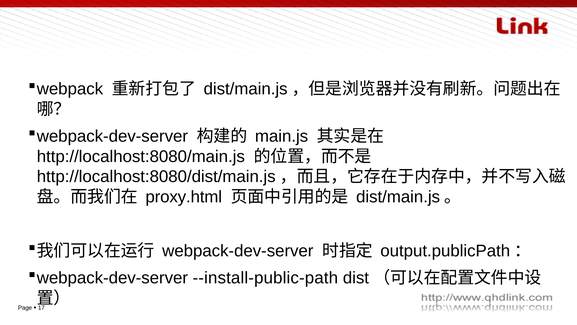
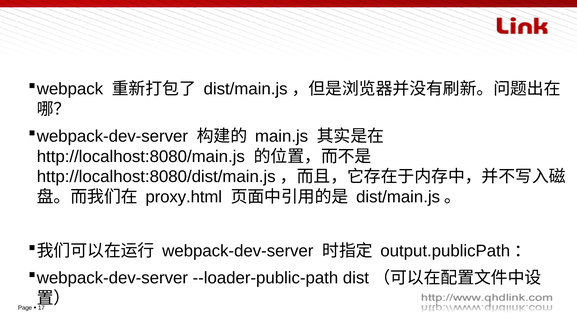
--install-public-path: --install-public-path -> --loader-public-path (265, 278)
